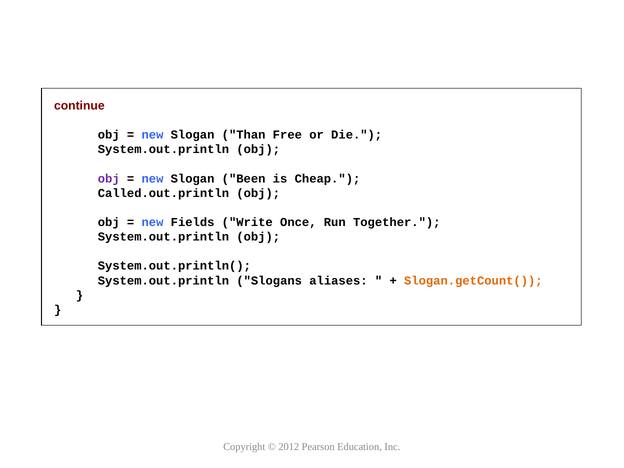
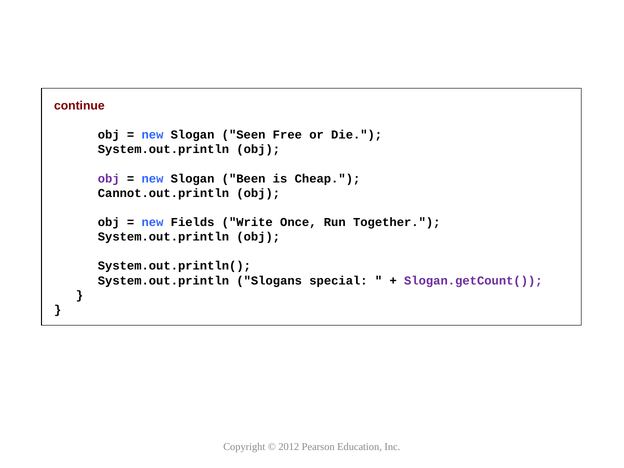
Than: Than -> Seen (244, 135)
Called.out.println: Called.out.println -> Cannot.out.println (163, 193)
aliases: aliases -> special (338, 281)
Slogan.getCount( colour: orange -> purple (473, 281)
